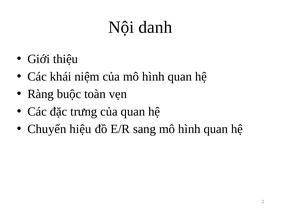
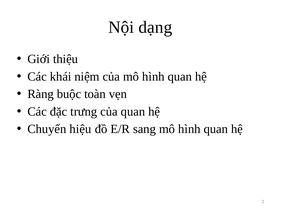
danh: danh -> dạng (155, 27)
